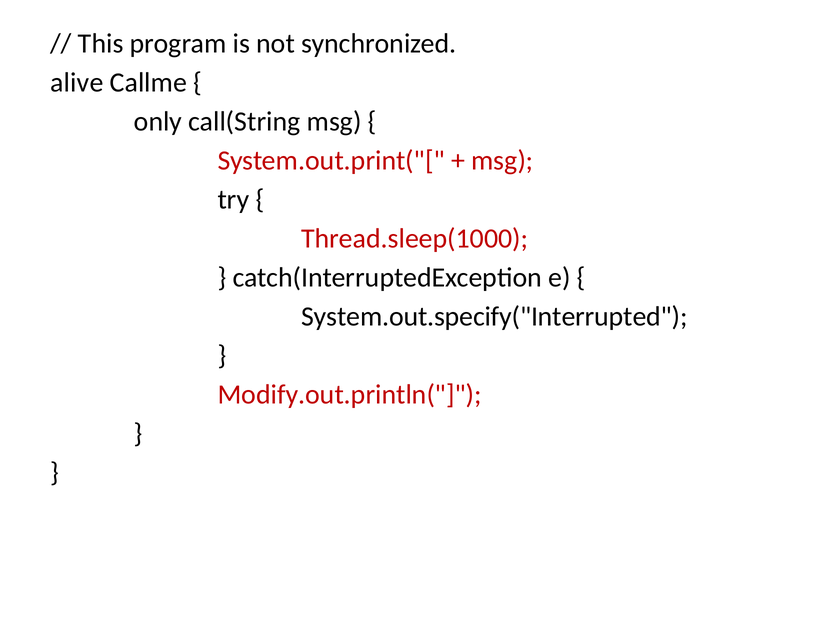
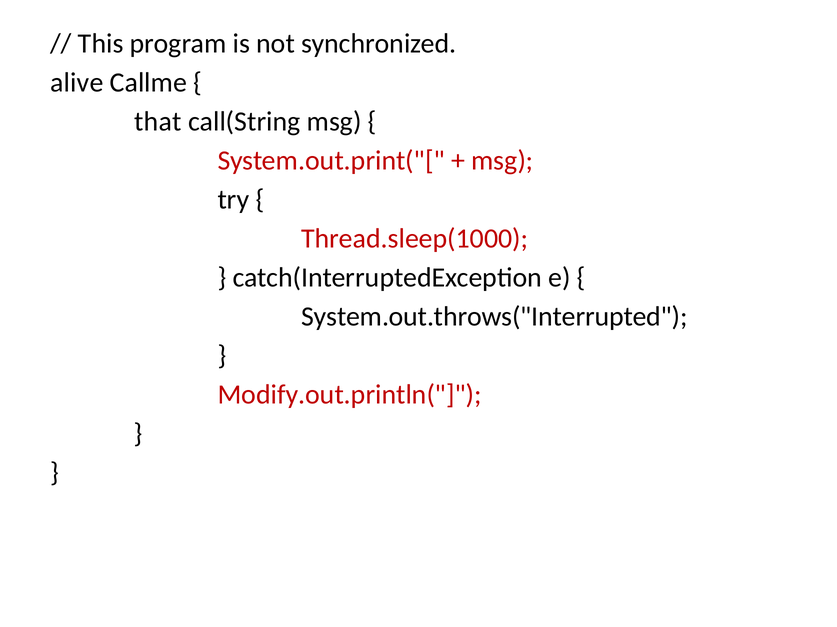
only: only -> that (158, 122)
System.out.specify("Interrupted: System.out.specify("Interrupted -> System.out.throws("Interrupted (494, 317)
